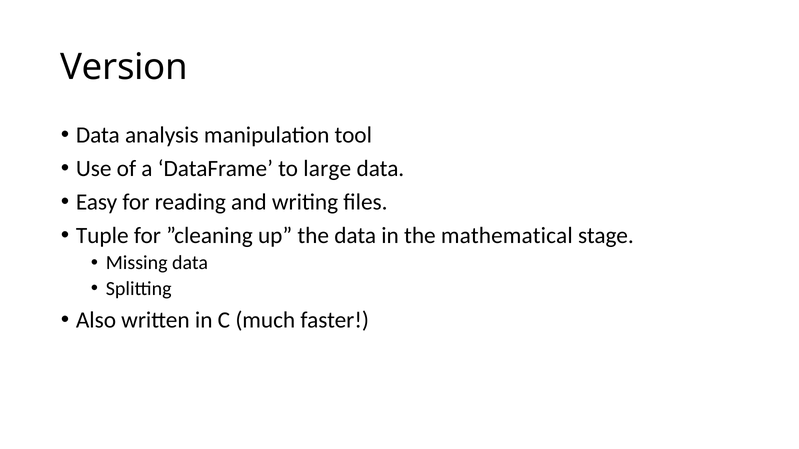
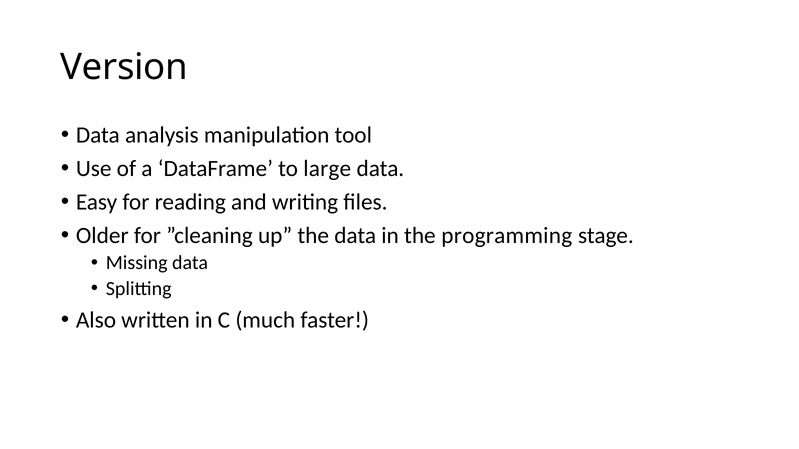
Tuple: Tuple -> Older (102, 236)
mathematical: mathematical -> programming (507, 236)
